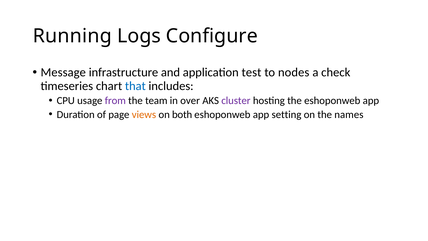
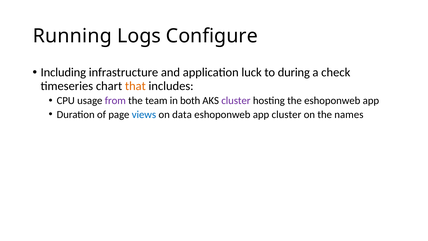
Message: Message -> Including (63, 72)
test: test -> luck (252, 72)
nodes: nodes -> during (294, 72)
that colour: blue -> orange (135, 86)
over: over -> both (190, 101)
views colour: orange -> blue (144, 114)
both: both -> data (182, 114)
app setting: setting -> cluster (286, 114)
